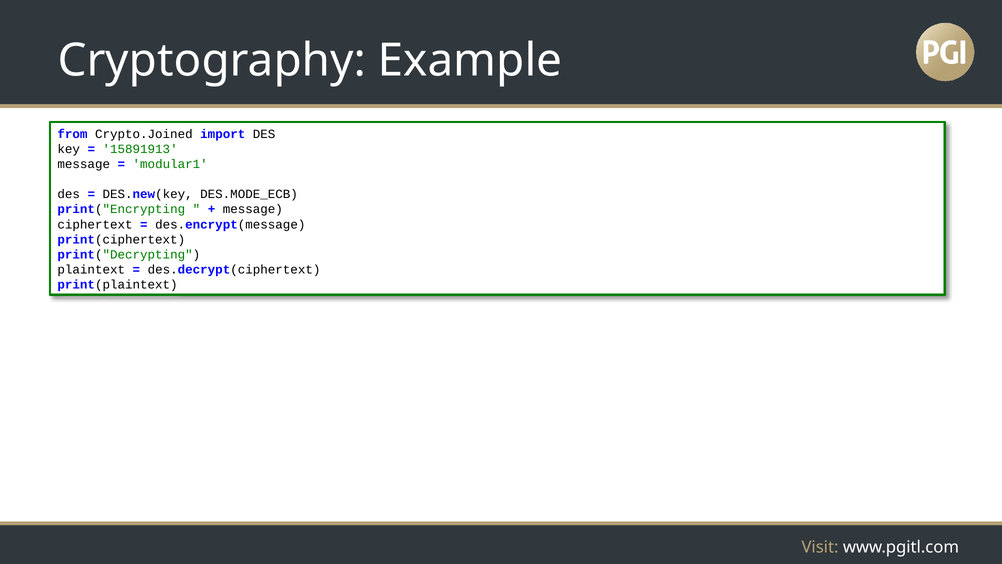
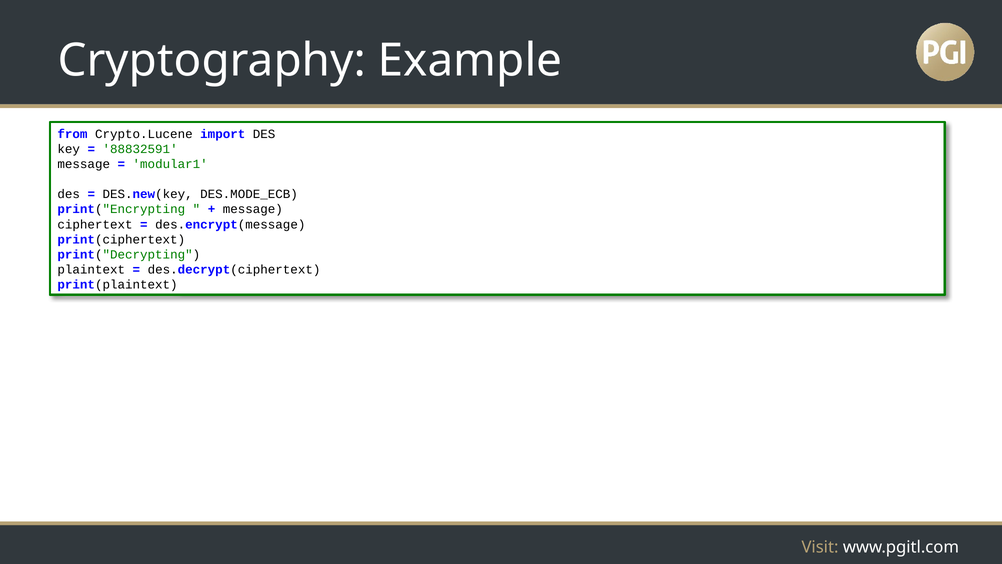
Crypto.Joined: Crypto.Joined -> Crypto.Lucene (144, 134)
15891913: 15891913 -> 88832591 (140, 149)
